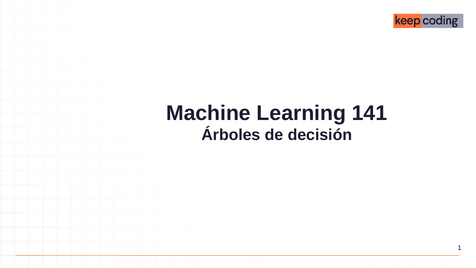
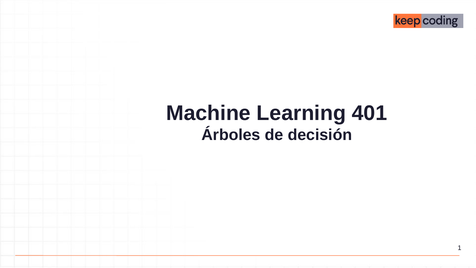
141: 141 -> 401 (370, 113)
